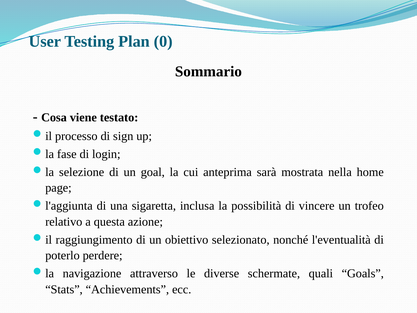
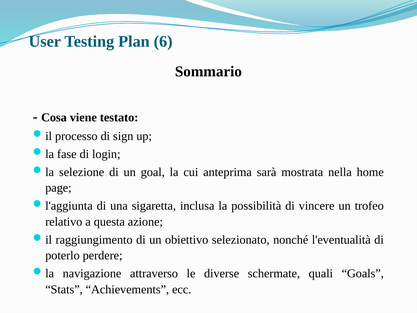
0: 0 -> 6 (163, 41)
